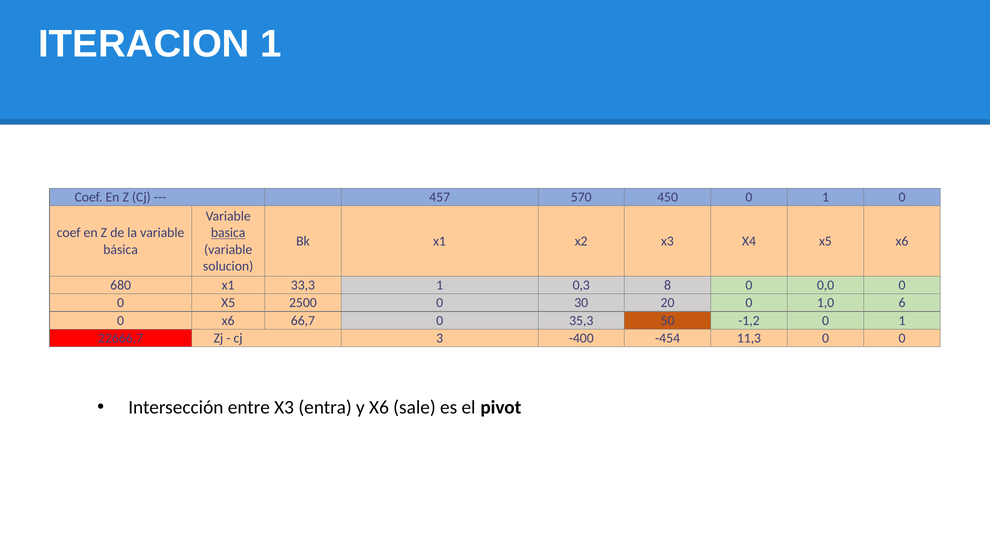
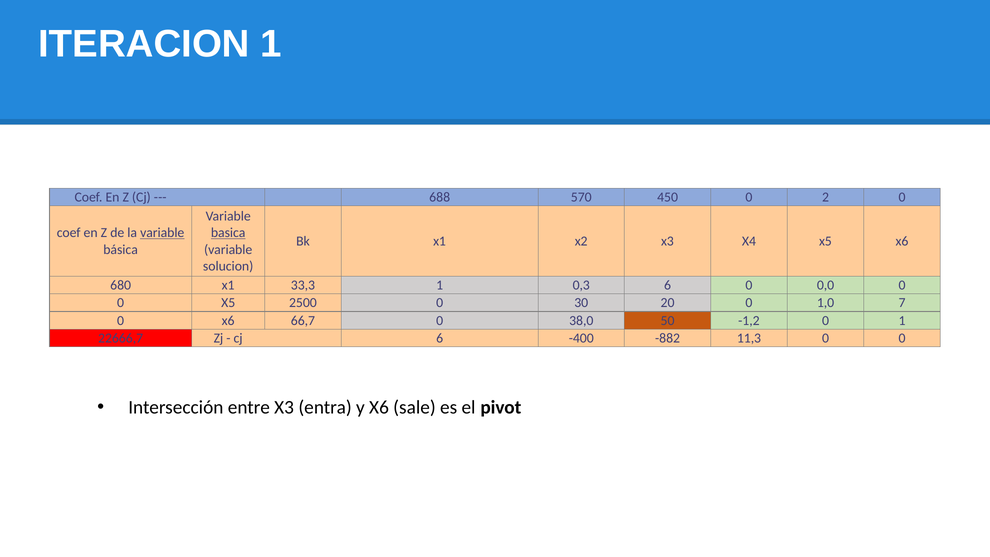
457: 457 -> 688 (440, 197)
450 0 1: 1 -> 2 (825, 197)
variable underline: none -> present (162, 233)
0,3 8: 8 -> 6 (668, 285)
6: 6 -> 7 (902, 303)
35,3: 35,3 -> 38,0 (581, 320)
cj 3: 3 -> 6 (440, 338)
-454: -454 -> -882 (668, 338)
